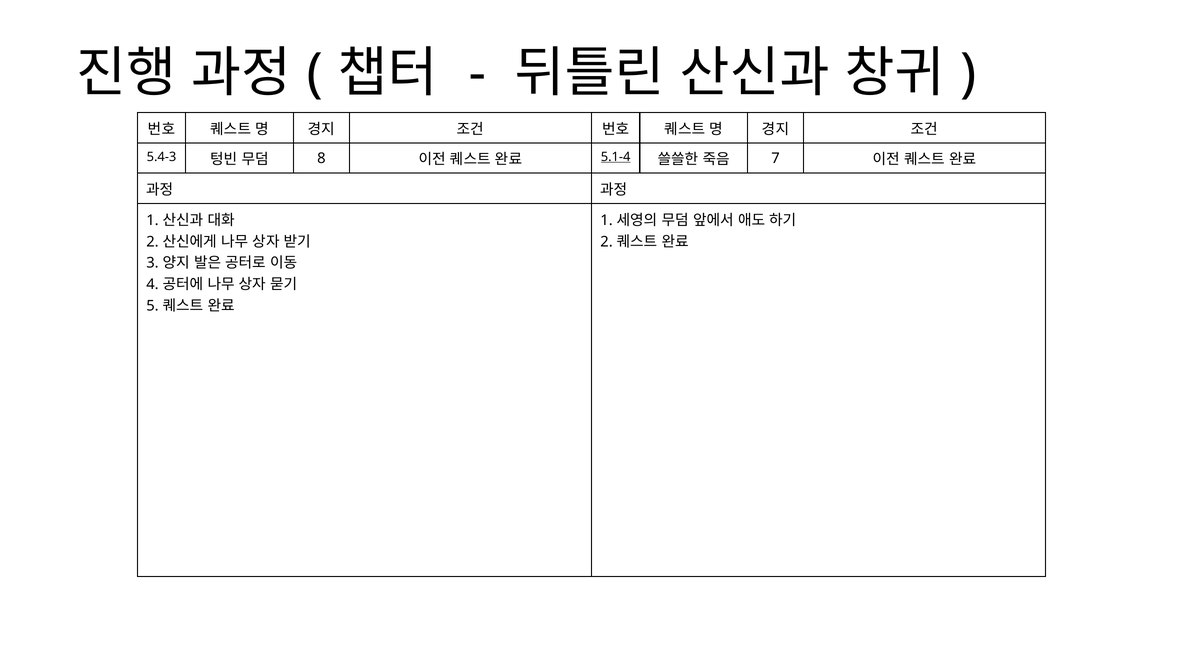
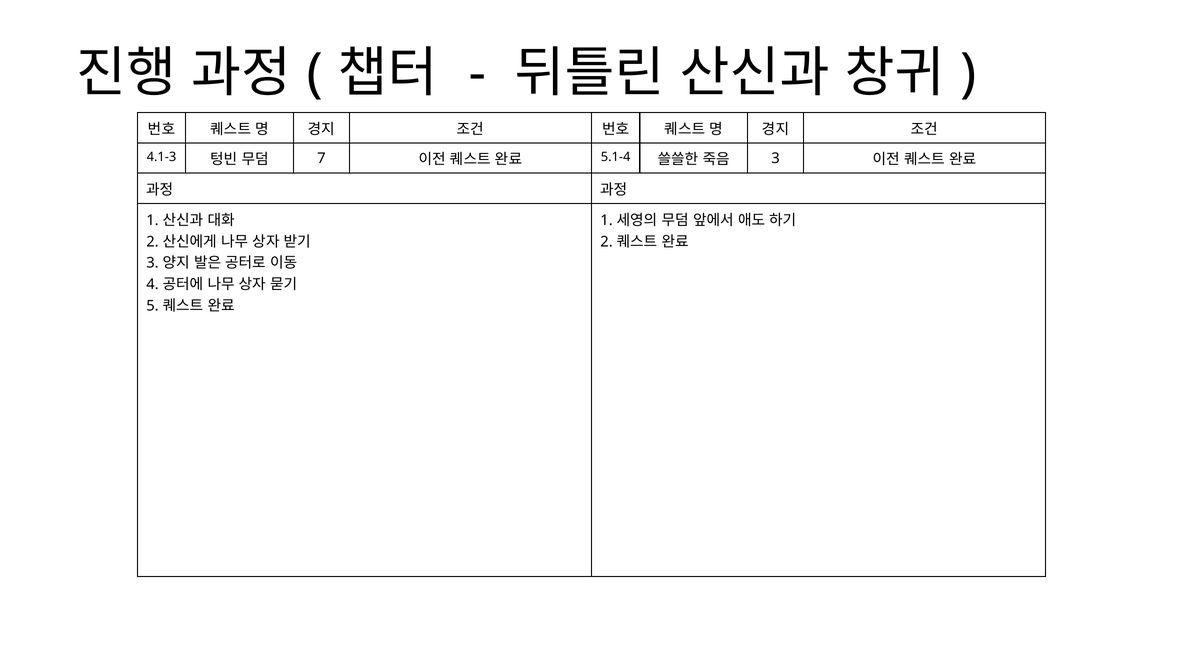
5.4-3: 5.4-3 -> 4.1-3 (162, 157)
8: 8 -> 7 (321, 158)
5.1-4 underline: present -> none (616, 157)
7: 7 -> 3 (776, 158)
